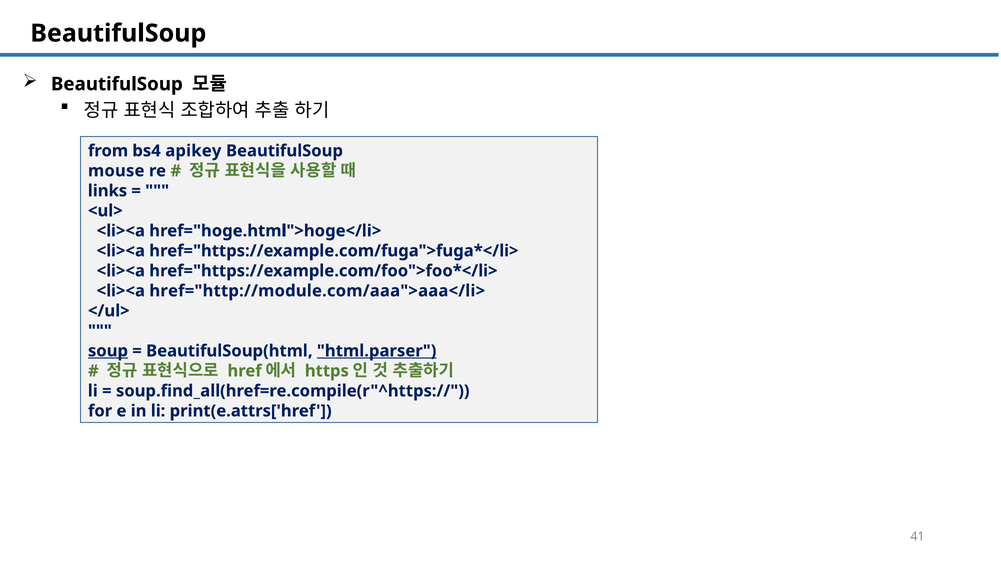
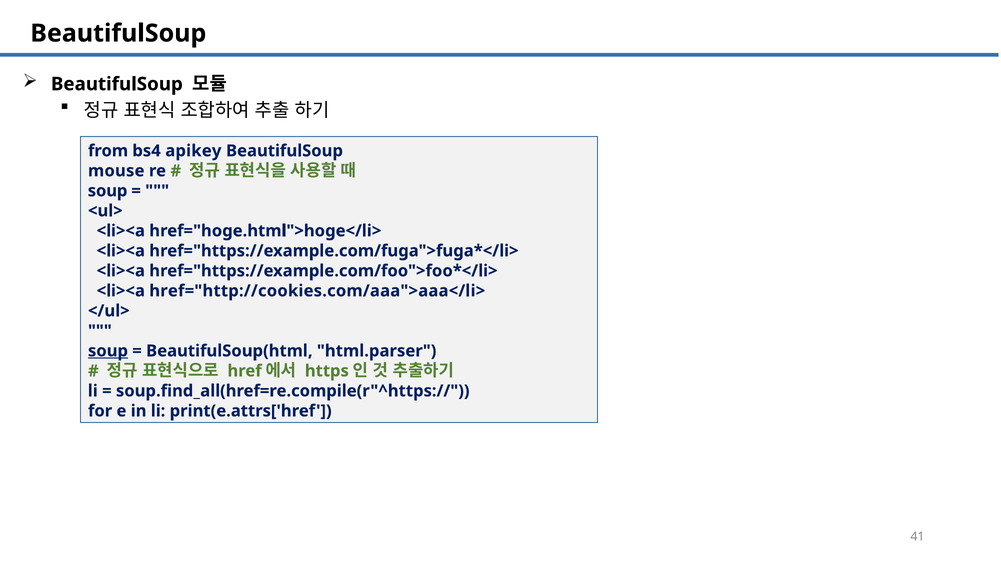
links: links -> soup (108, 191)
href="http://module.com/aaa">aaa</li>: href="http://module.com/aaa">aaa</li> -> href="http://cookies.com/aaa">aaa</li> (317, 291)
html.parser underline: present -> none (377, 351)
